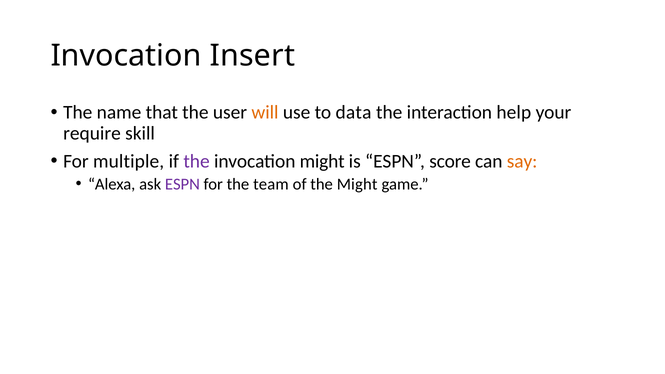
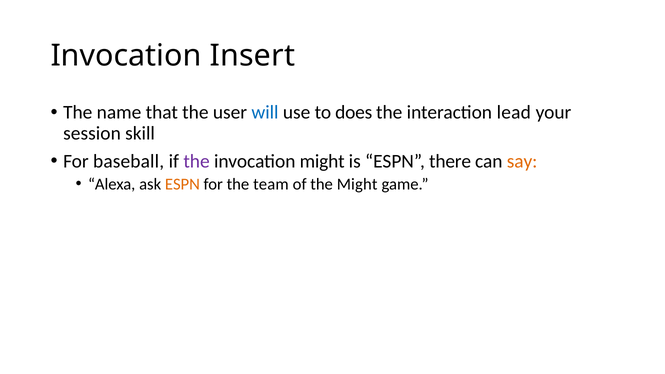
will colour: orange -> blue (265, 112)
data: data -> does (354, 112)
help: help -> lead (514, 112)
require: require -> session (92, 133)
multiple: multiple -> baseball (129, 161)
score: score -> there (450, 161)
ESPN colour: purple -> orange (182, 184)
